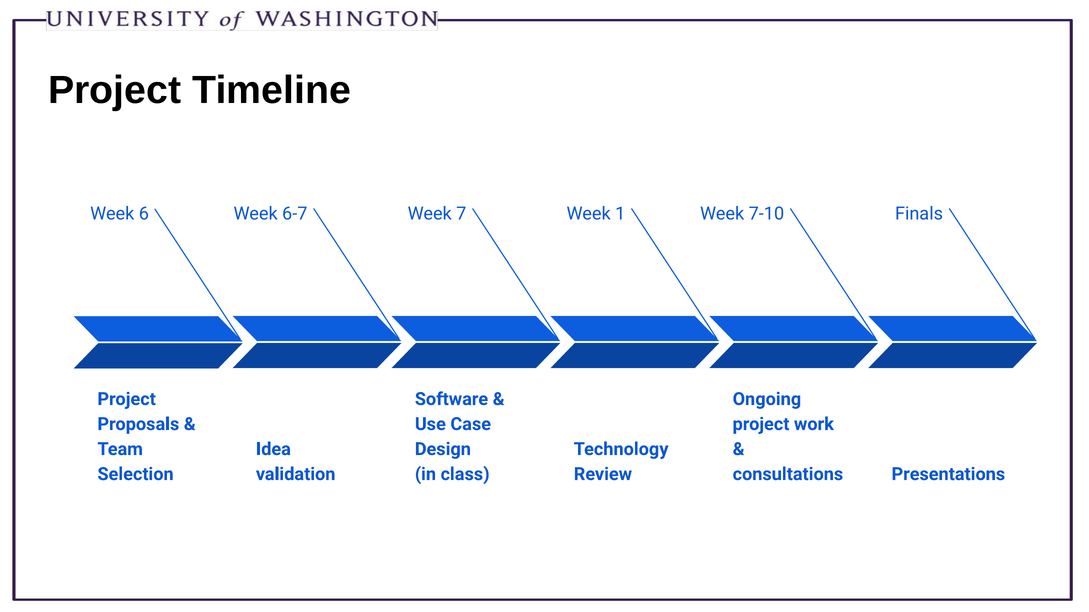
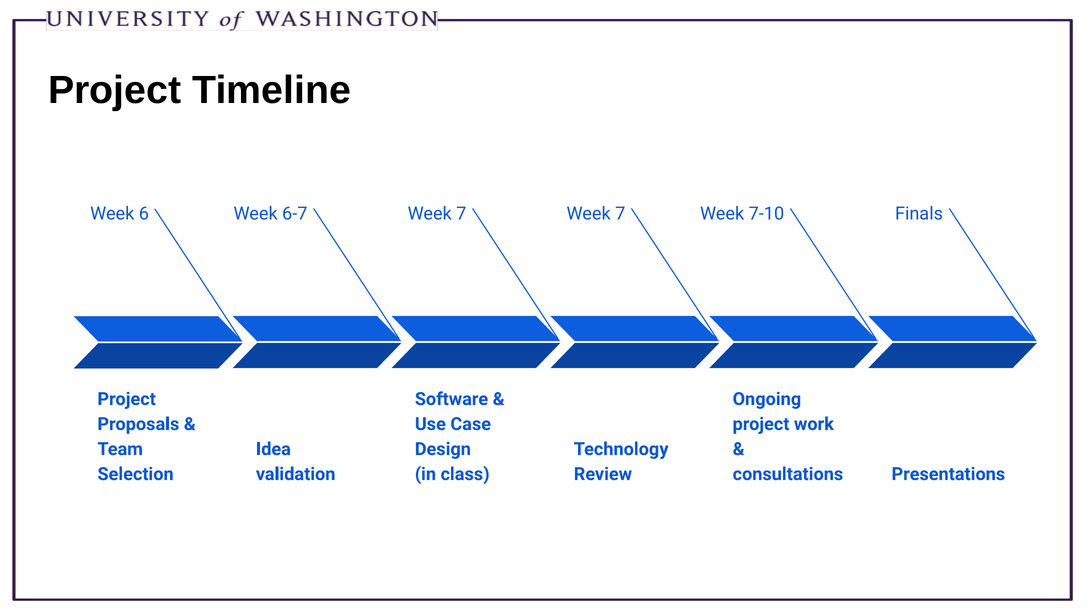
1: 1 -> 7 (620, 214)
